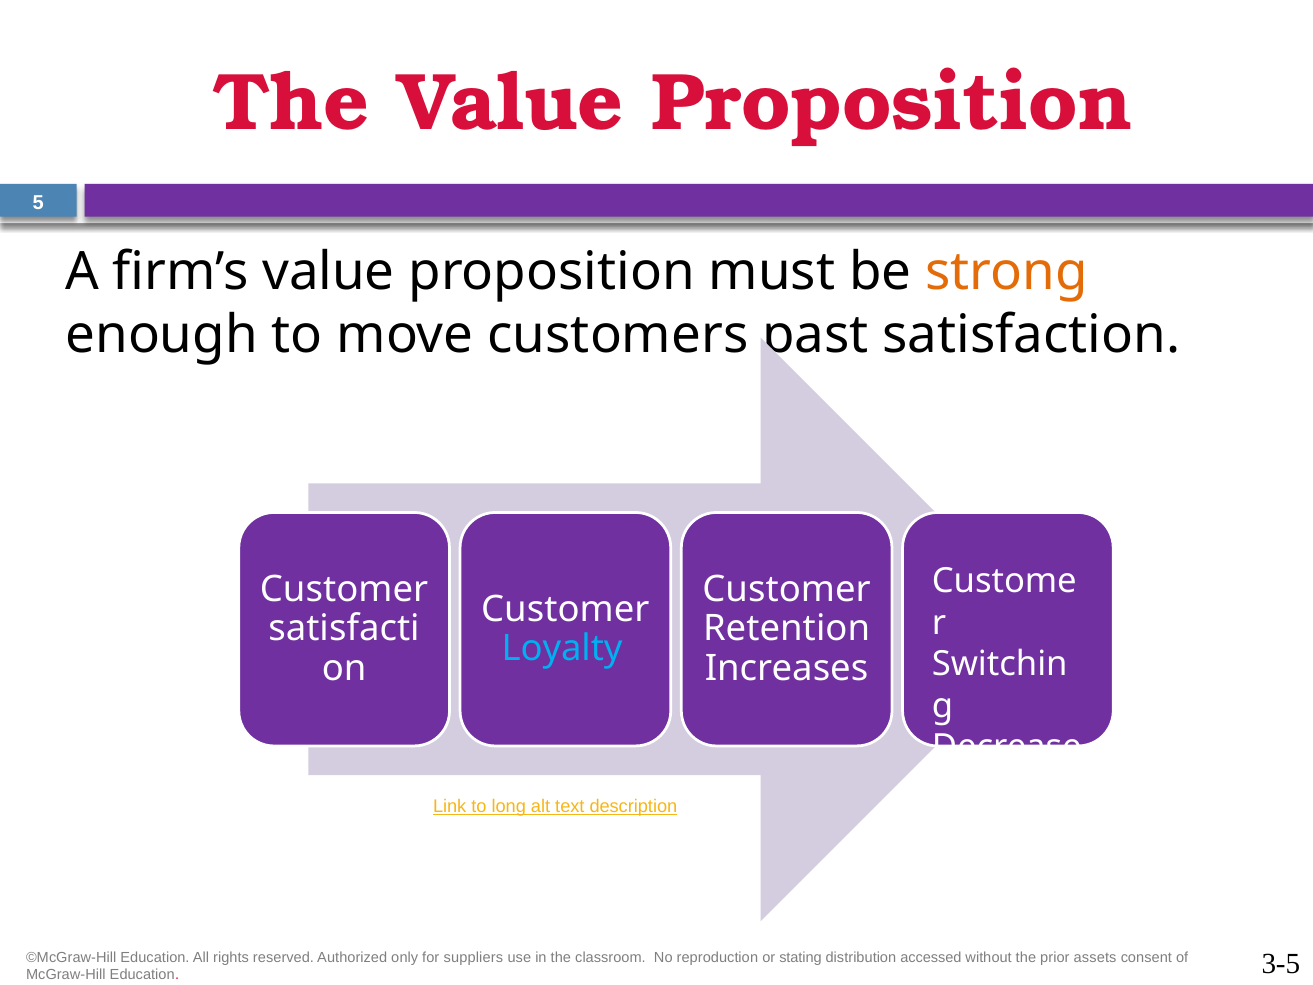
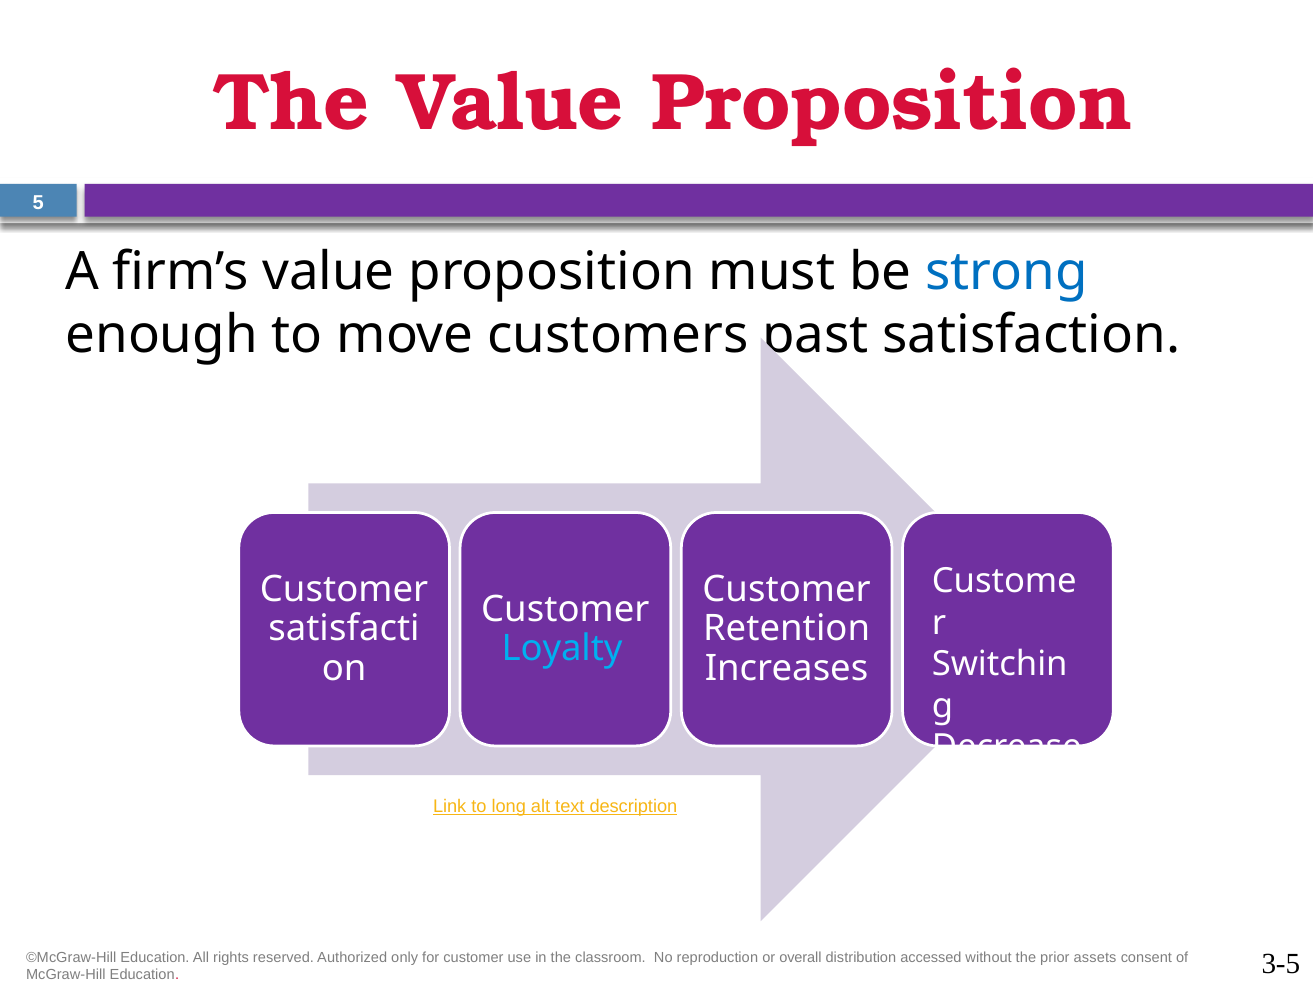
strong colour: orange -> blue (1006, 272)
for suppliers: suppliers -> customer (473, 957)
stating: stating -> overall (800, 957)
